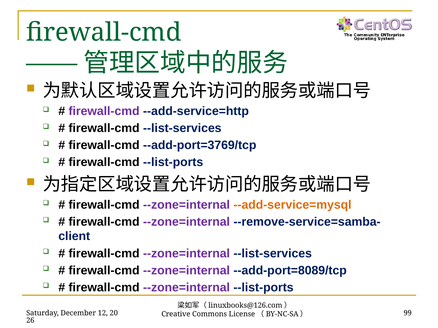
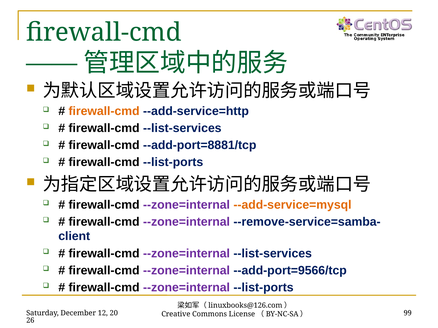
firewall-cmd colour: purple -> orange (104, 111)
--add-port=3769/tcp: --add-port=3769/tcp -> --add-port=8881/tcp (200, 145)
--add-port=8089/tcp: --add-port=8089/tcp -> --add-port=9566/tcp (290, 271)
